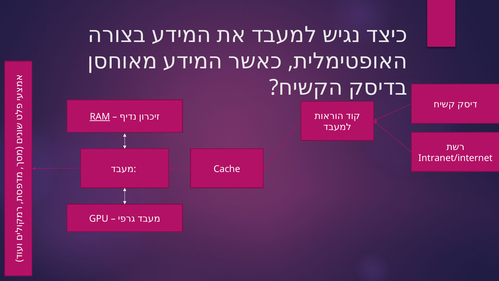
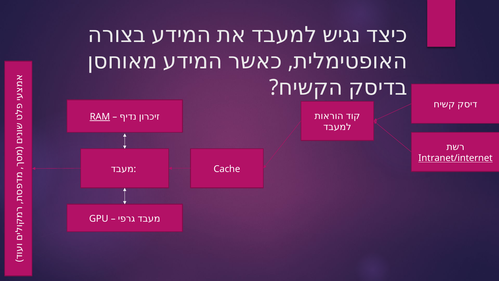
Intranet/internet underline: none -> present (455, 158)
